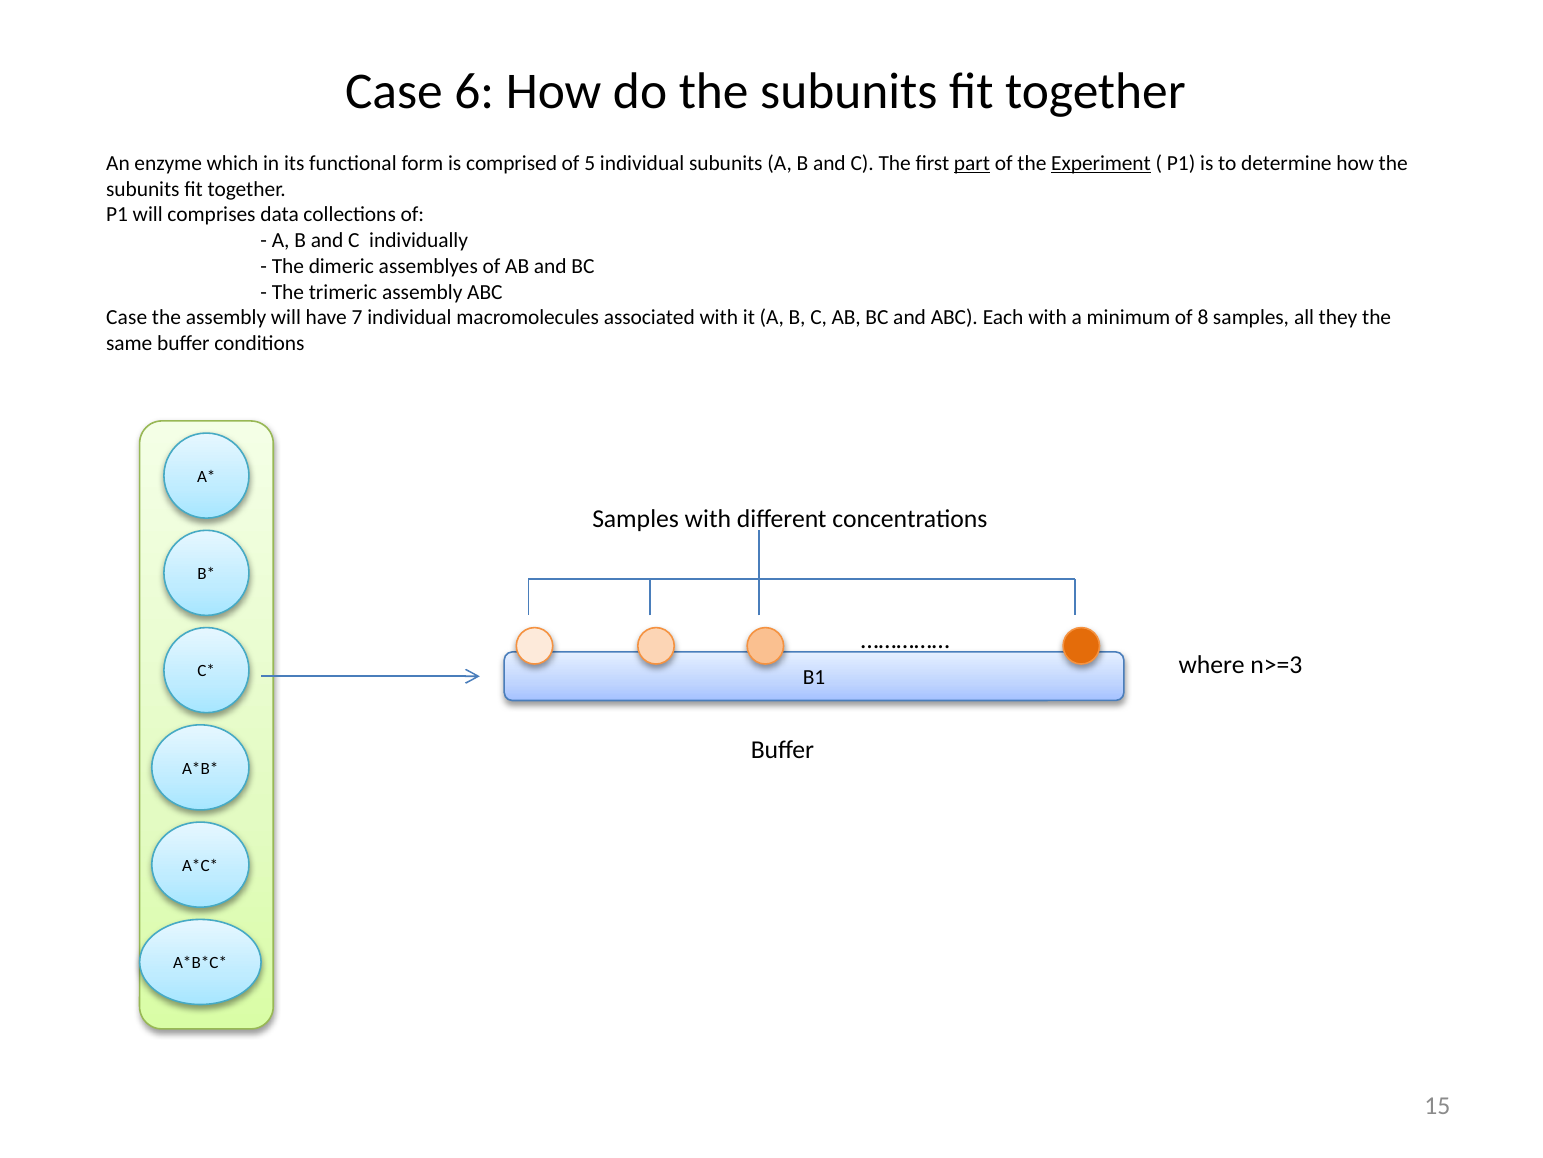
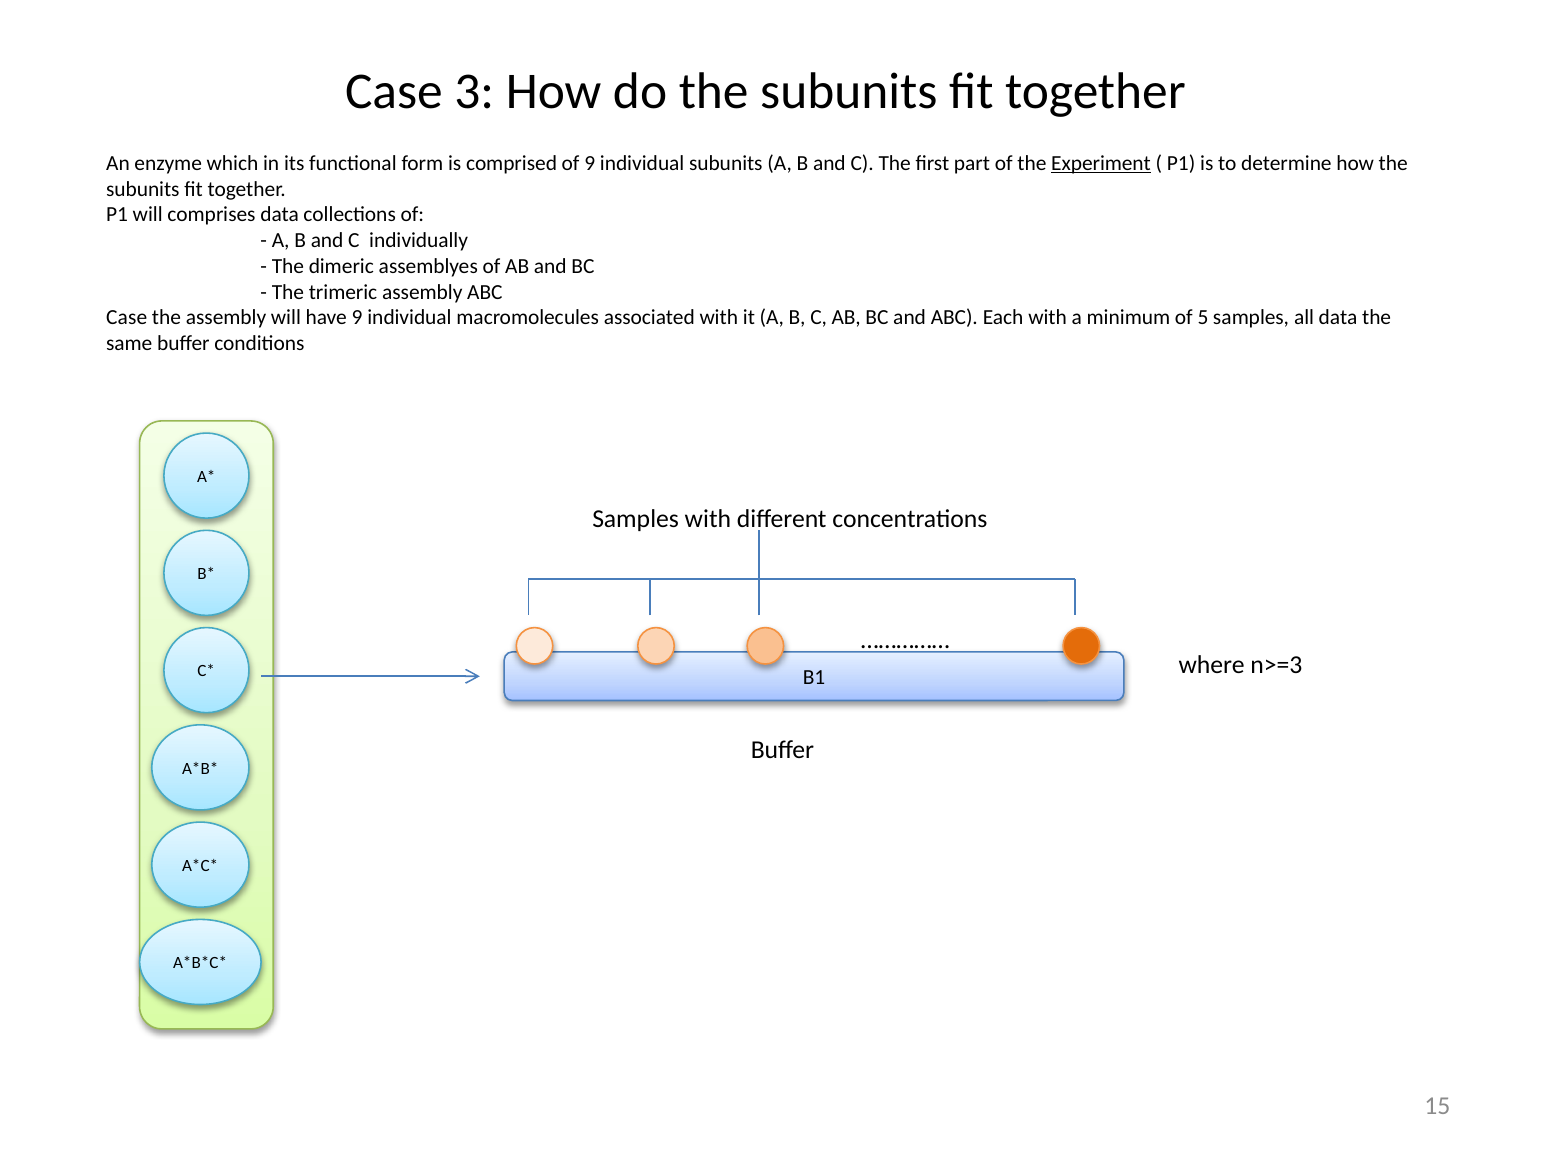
6: 6 -> 3 (474, 91)
of 5: 5 -> 9 (590, 163)
part underline: present -> none (972, 163)
have 7: 7 -> 9 (357, 318)
8: 8 -> 5 (1203, 318)
all they: they -> data (1338, 318)
